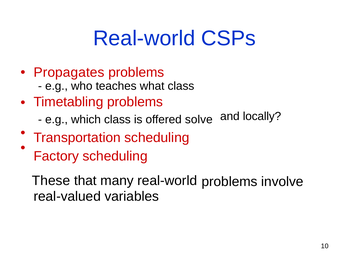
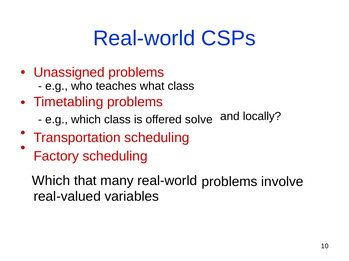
Propagates: Propagates -> Unassigned (69, 73)
These: These -> Which (51, 181)
